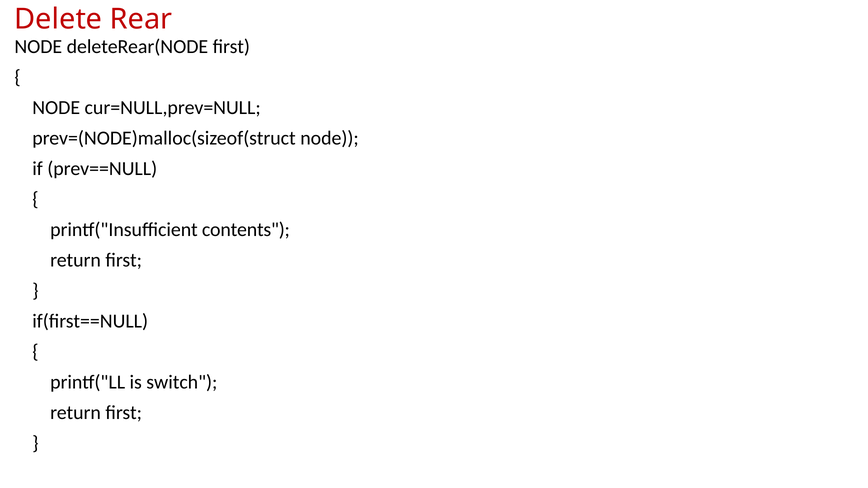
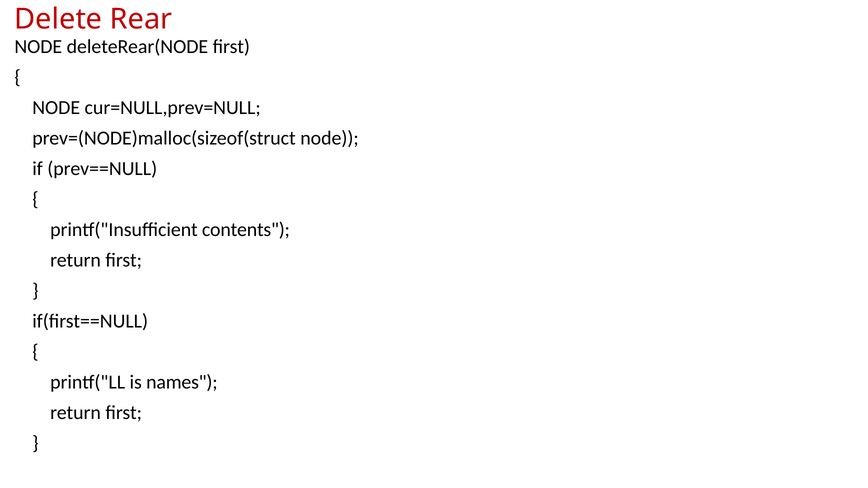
switch: switch -> names (182, 383)
